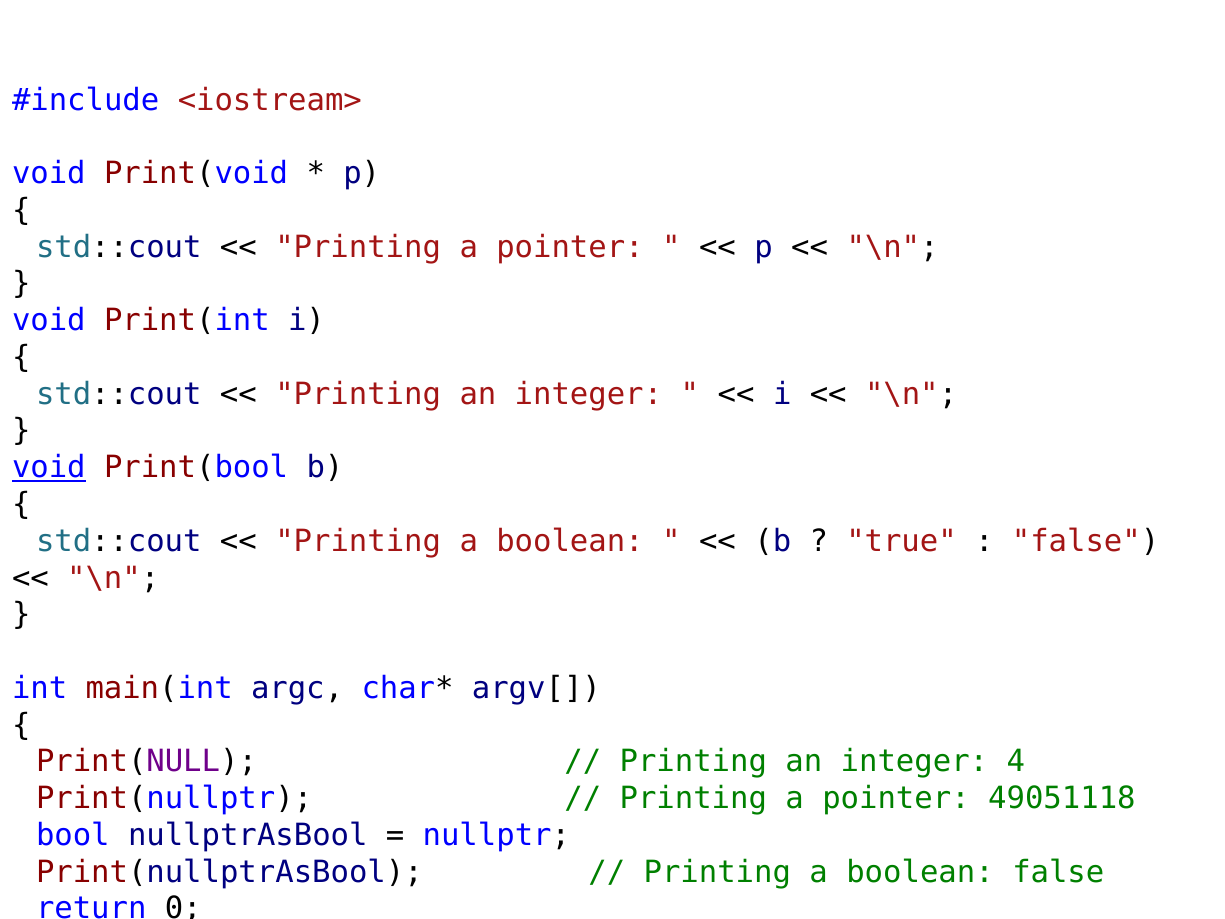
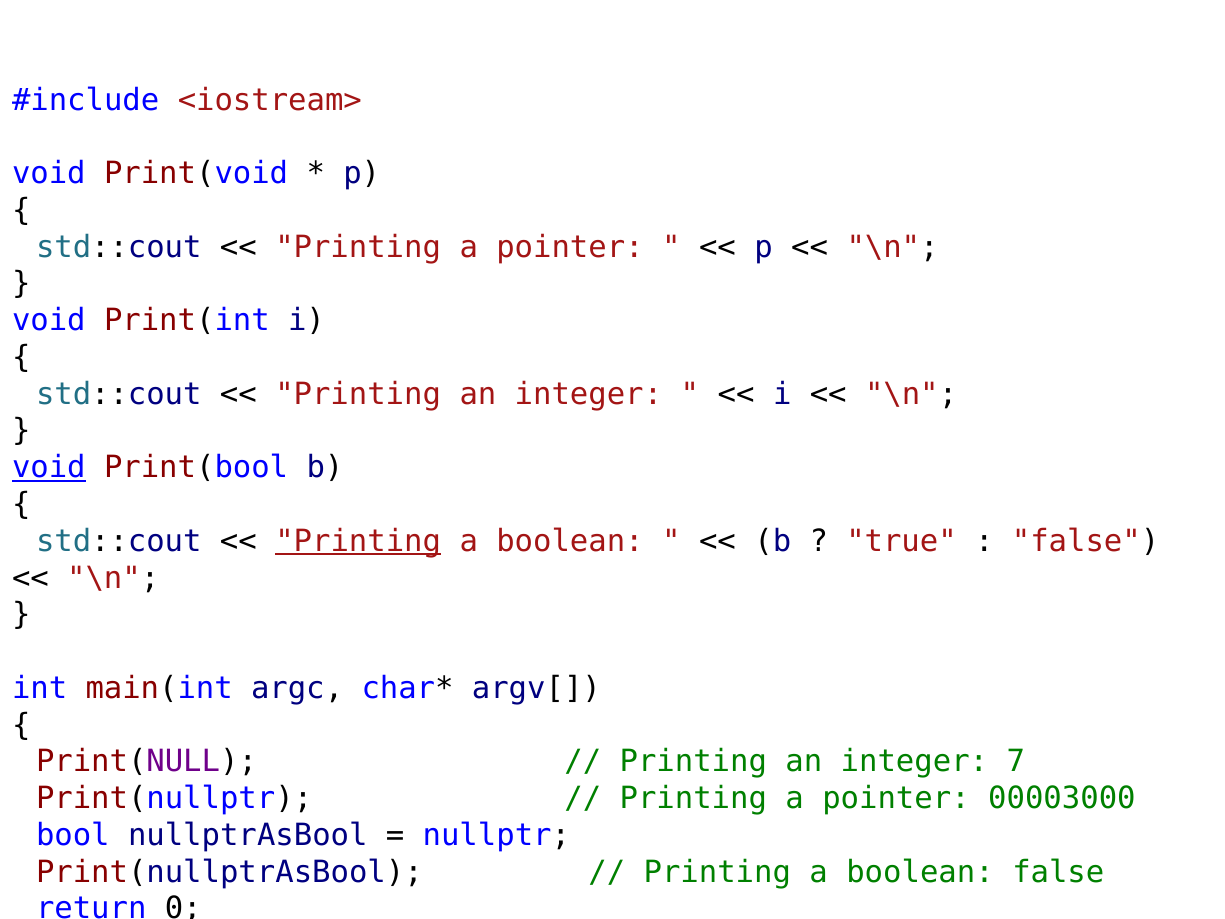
Printing underline: none -> present (358, 541)
4: 4 -> 7 (1016, 761)
49051118: 49051118 -> 00003000 (1062, 798)
